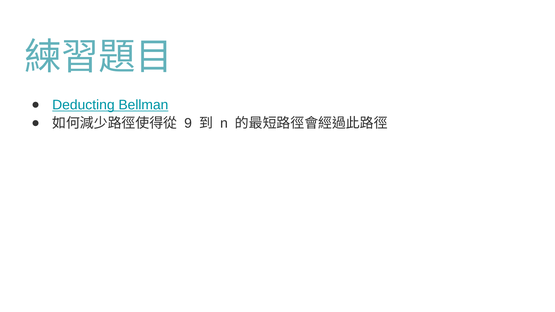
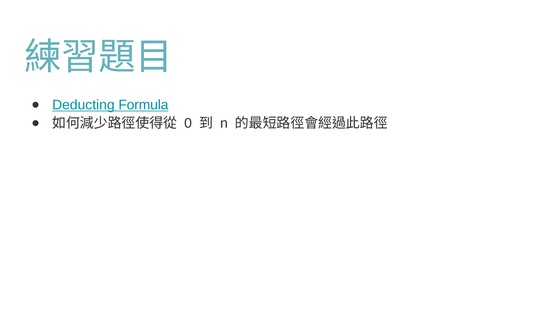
Bellman: Bellman -> Formula (143, 105)
9: 9 -> 0 (188, 123)
